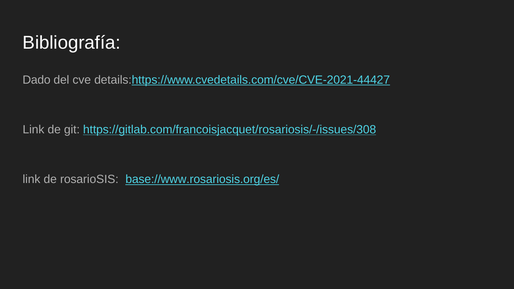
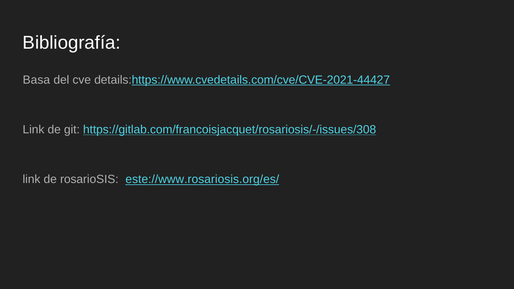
Dado: Dado -> Basa (36, 80)
base://www.rosariosis.org/es/: base://www.rosariosis.org/es/ -> este://www.rosariosis.org/es/ (202, 179)
